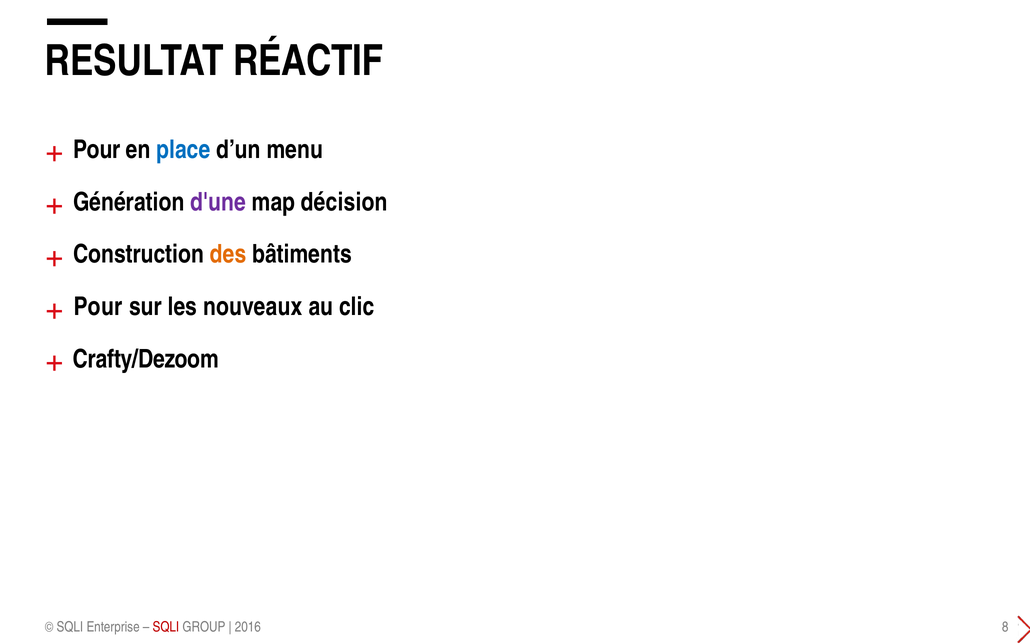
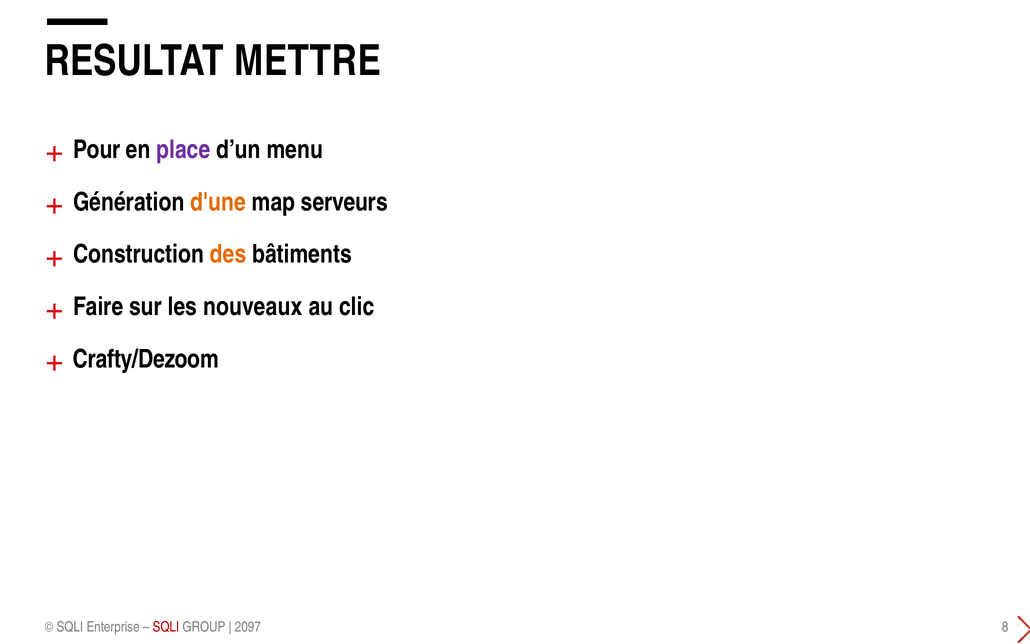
RÉACTIF: RÉACTIF -> METTRE (308, 61)
place colour: blue -> purple (183, 150)
d'une colour: purple -> orange (218, 202)
décision: décision -> serveurs (344, 202)
Pour: Pour -> Faire (98, 307)
2016: 2016 -> 2097 (248, 627)
